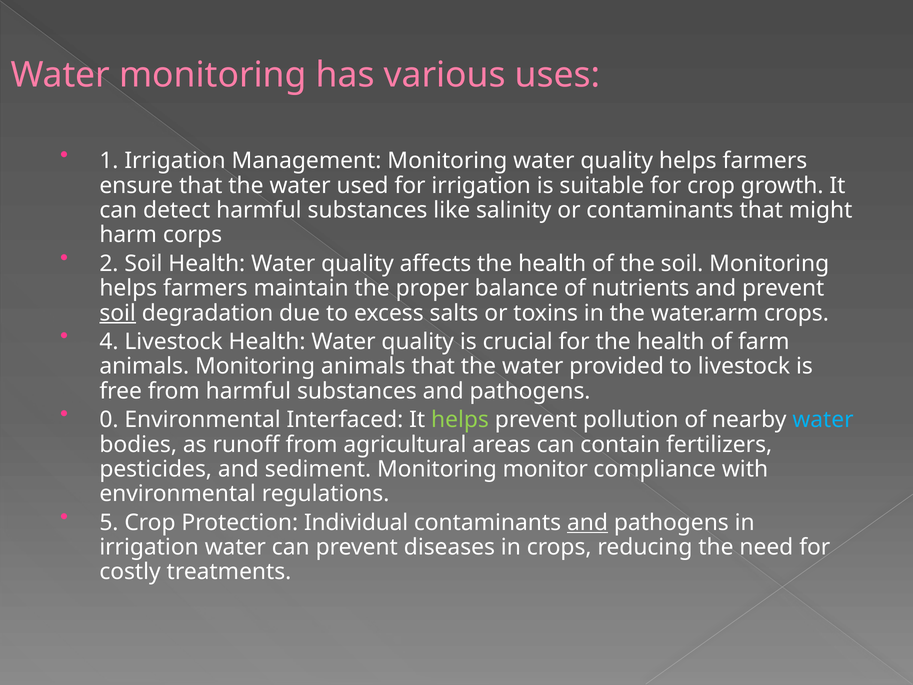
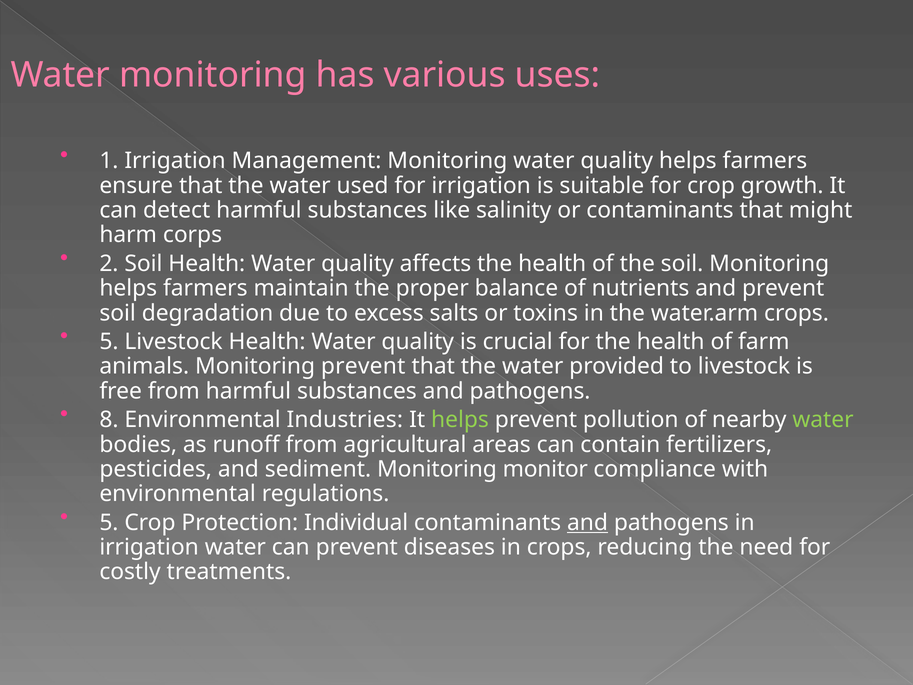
soil underline: present -> none (118, 313)
4: 4 -> 5 (109, 342)
Monitoring animals: animals -> prevent (363, 366)
0: 0 -> 8 (109, 420)
Interfaced: Interfaced -> Industries (345, 420)
water colour: light blue -> light green (823, 420)
